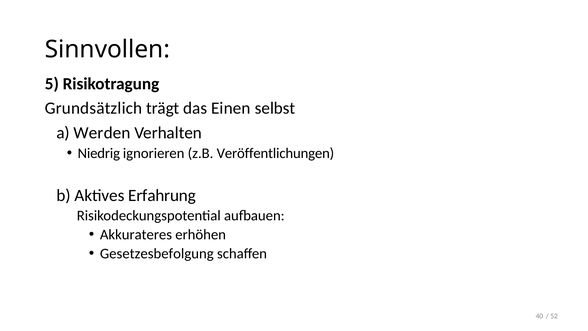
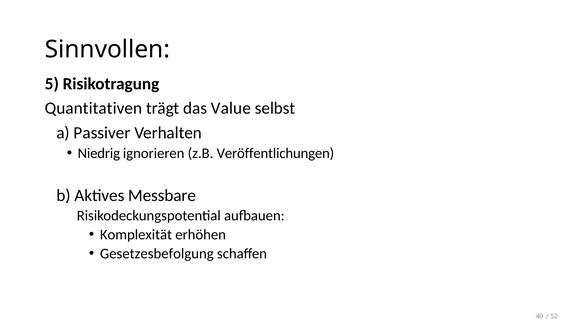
Grundsätzlich: Grundsätzlich -> Quantitativen (94, 108)
Einen: Einen -> Value (231, 108)
Werden: Werden -> Passiver (102, 133)
Erfahrung: Erfahrung -> Messbare (162, 195)
Akkurateres: Akkurateres -> Komplexität (136, 235)
